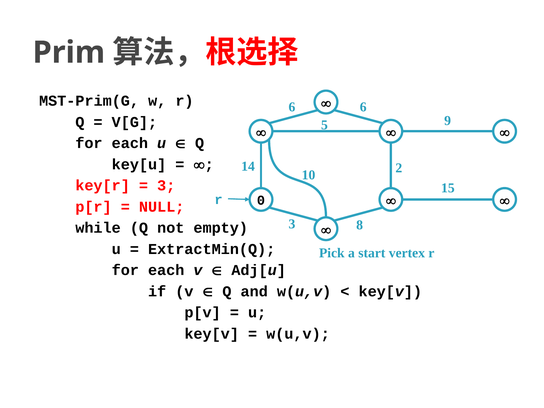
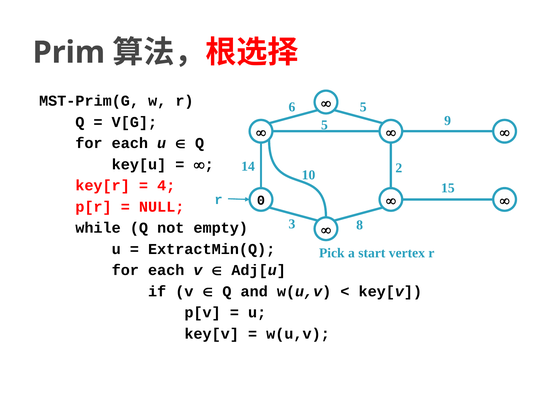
6 6: 6 -> 5 (363, 107)
3: 3 -> 4 (166, 186)
